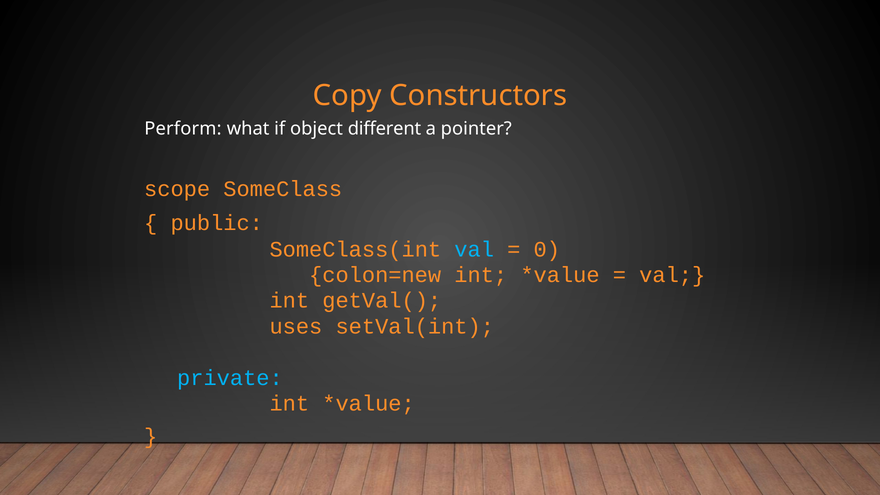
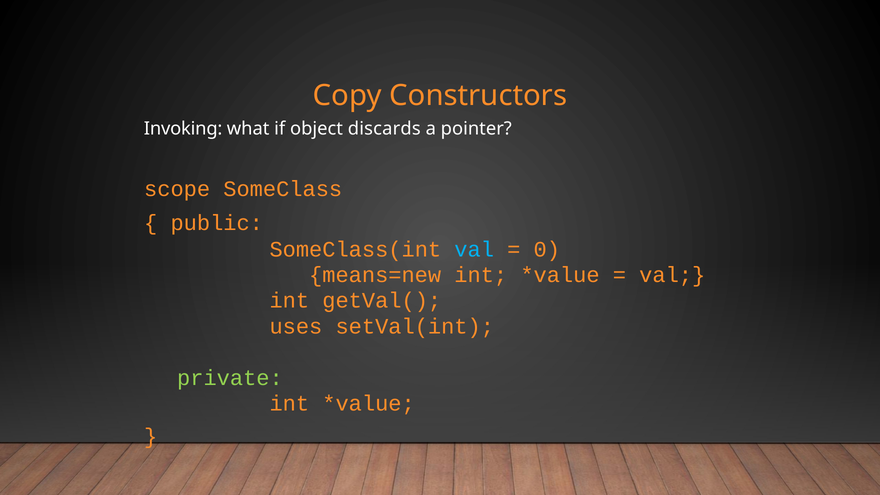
Perform: Perform -> Invoking (183, 129)
different: different -> discards (384, 129)
colon=new: colon=new -> means=new (375, 275)
private colour: light blue -> light green (230, 378)
